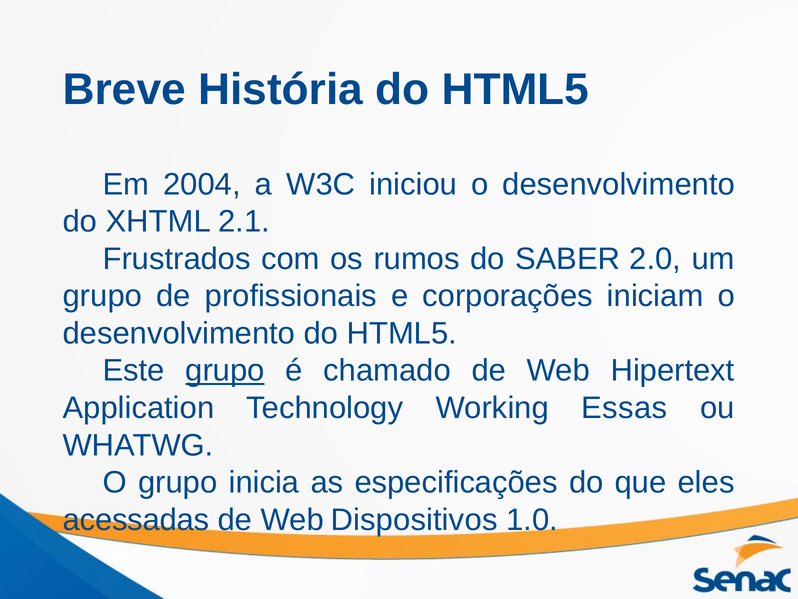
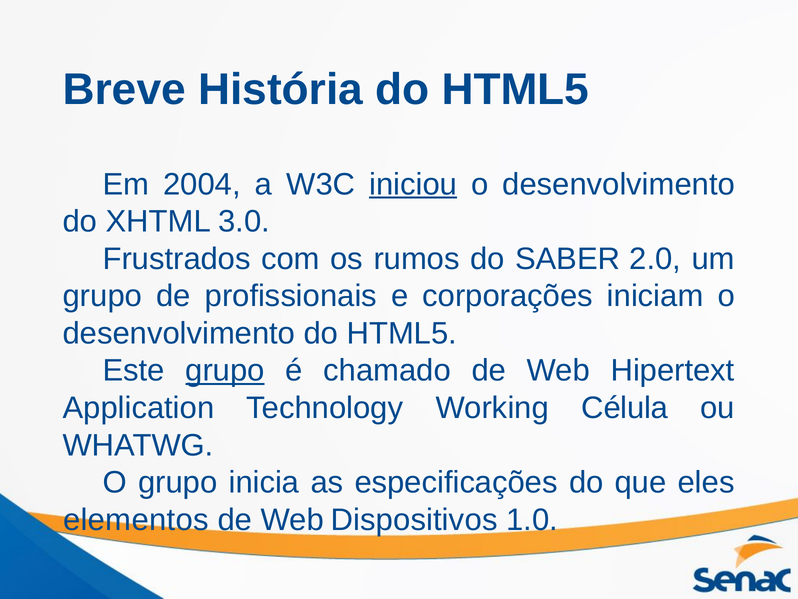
iniciou underline: none -> present (413, 184)
2.1: 2.1 -> 3.0 (244, 221)
Essas: Essas -> Célula (625, 408)
acessadas: acessadas -> elementos (136, 519)
